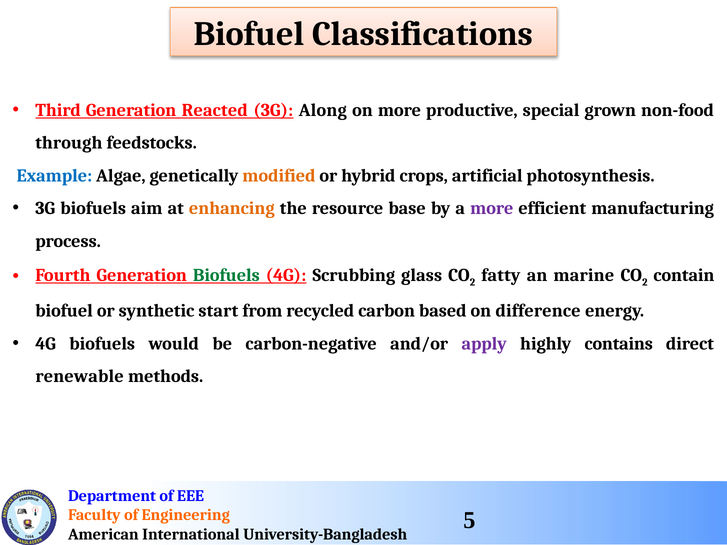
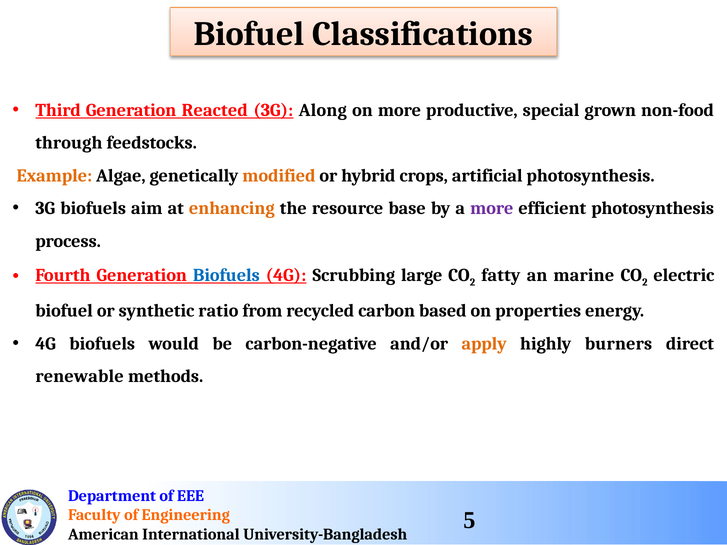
Example colour: blue -> orange (54, 176)
efficient manufacturing: manufacturing -> photosynthesis (653, 208)
Biofuels colour: green -> blue (226, 275)
glass: glass -> large (422, 275)
contain: contain -> electric (684, 275)
start: start -> ratio (218, 311)
difference: difference -> properties (538, 311)
apply colour: purple -> orange (484, 344)
contains: contains -> burners (619, 344)
